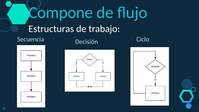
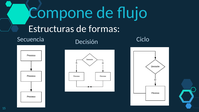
trabajo: trabajo -> formas (104, 29)
